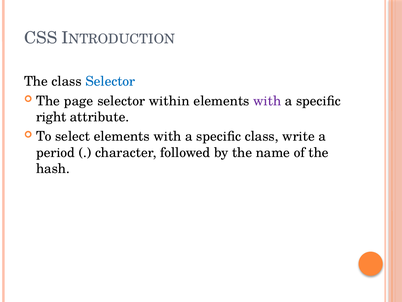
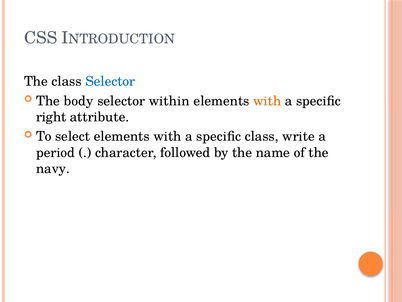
page: page -> body (79, 101)
with colour: purple -> orange (267, 101)
hash: hash -> navy (53, 168)
